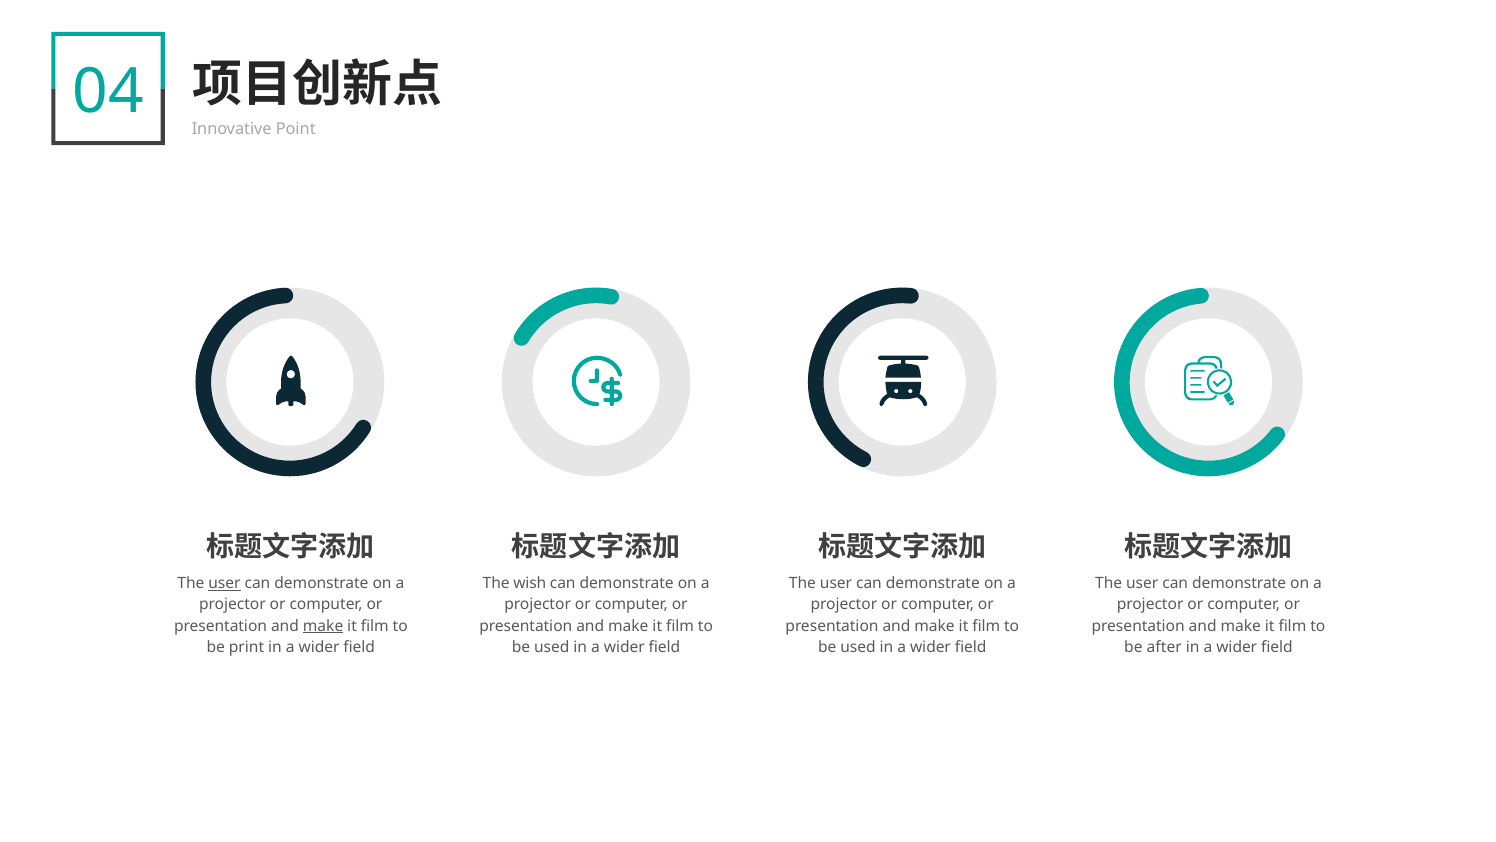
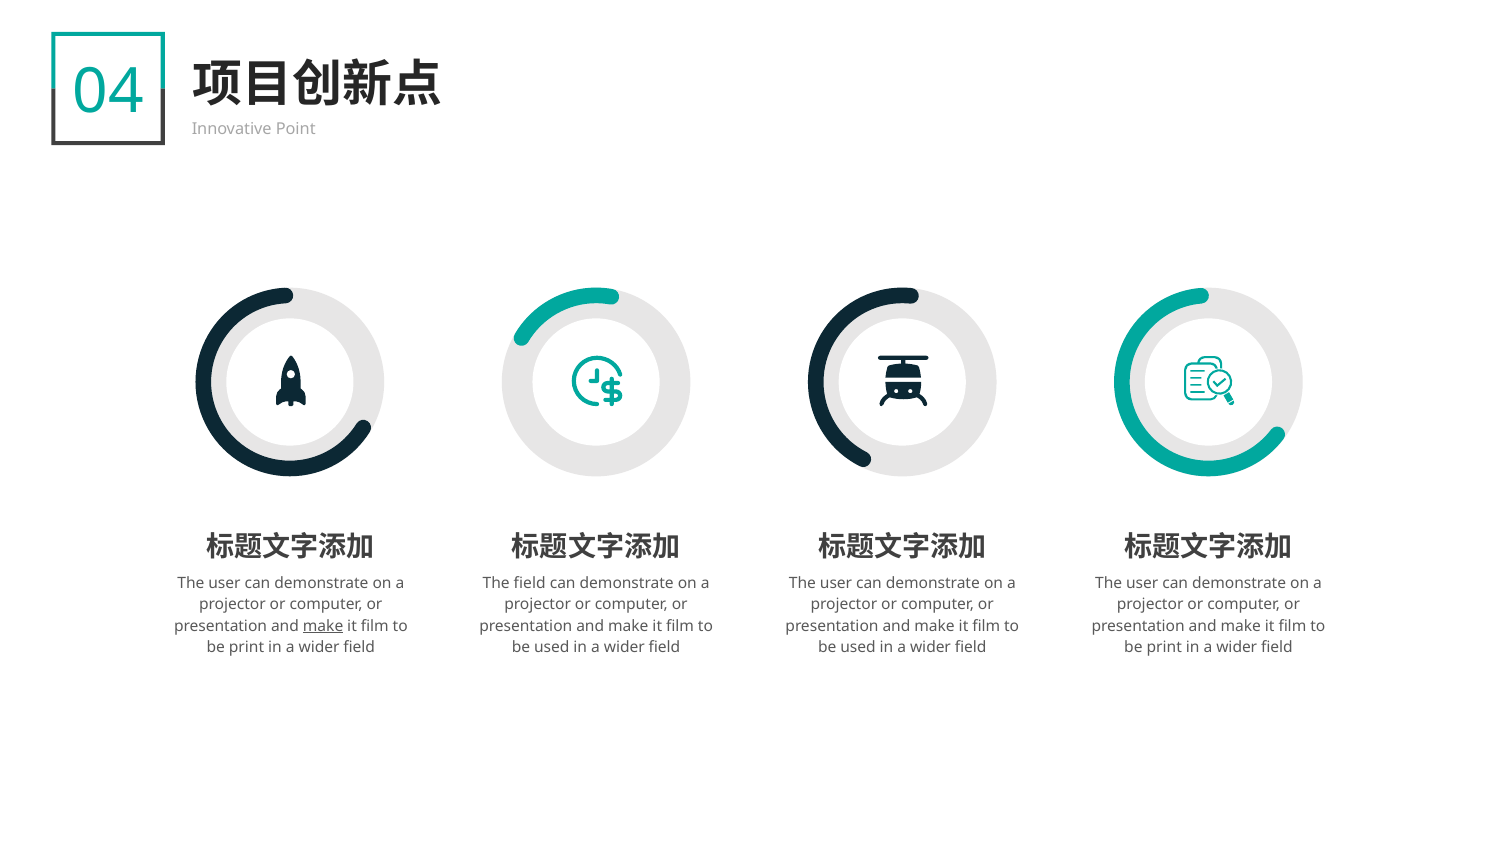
user underline: present -> none (225, 583)
The wish: wish -> field (530, 583)
after: after -> print (1164, 647)
